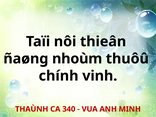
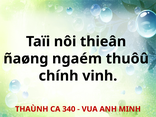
nhoùm: nhoùm -> ngaém (77, 59)
